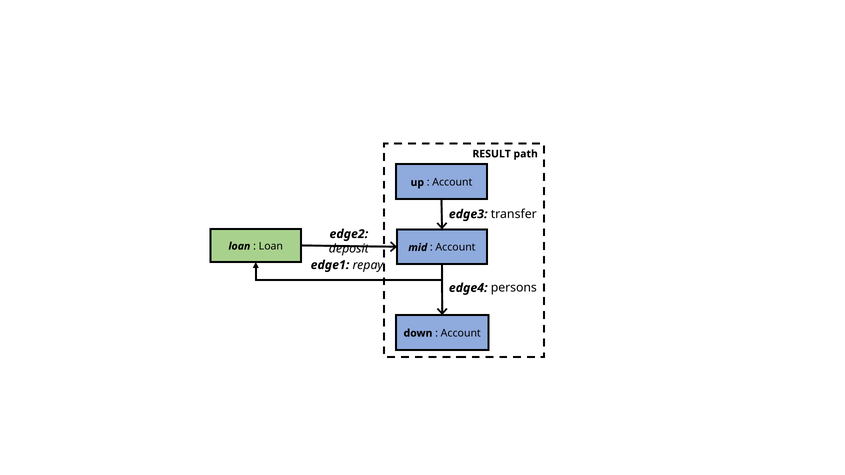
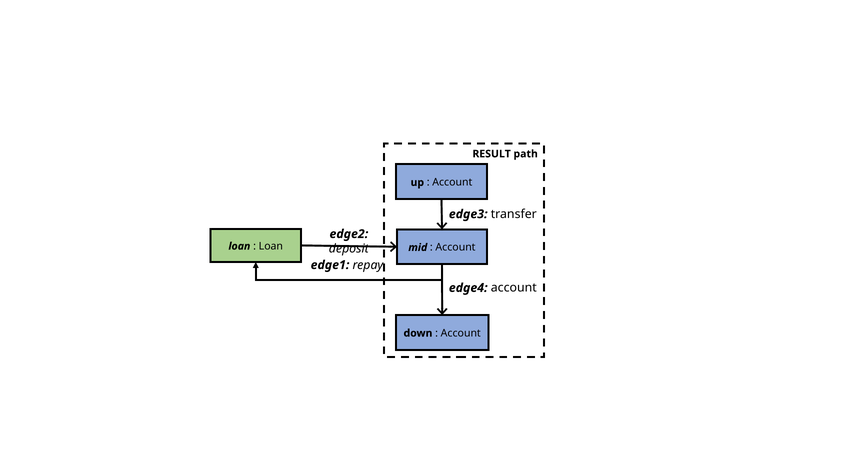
edge4 persons: persons -> account (514, 288)
